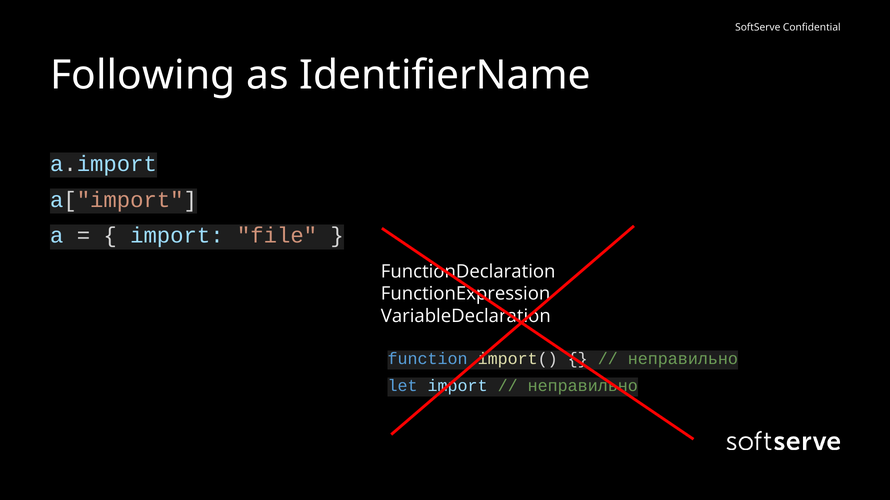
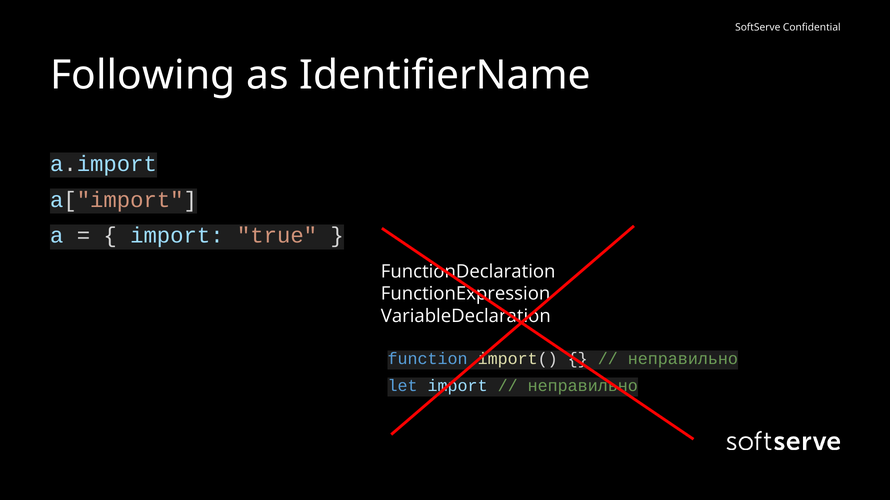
file: file -> true (277, 236)
